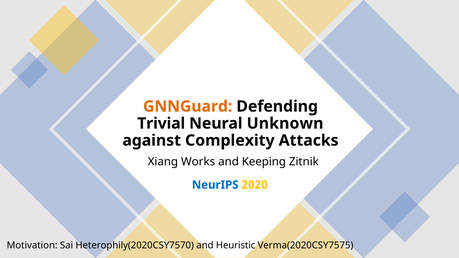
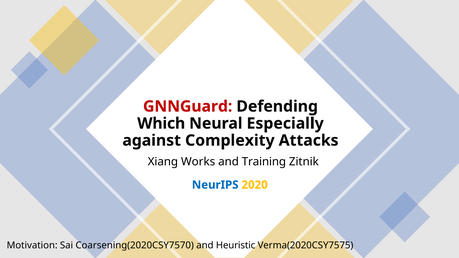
GNNGuard colour: orange -> red (188, 106)
Trivial: Trivial -> Which (161, 124)
Unknown: Unknown -> Especially (285, 124)
Keeping: Keeping -> Training (264, 162)
Heterophily(2020CSY7570: Heterophily(2020CSY7570 -> Coarsening(2020CSY7570 (135, 245)
